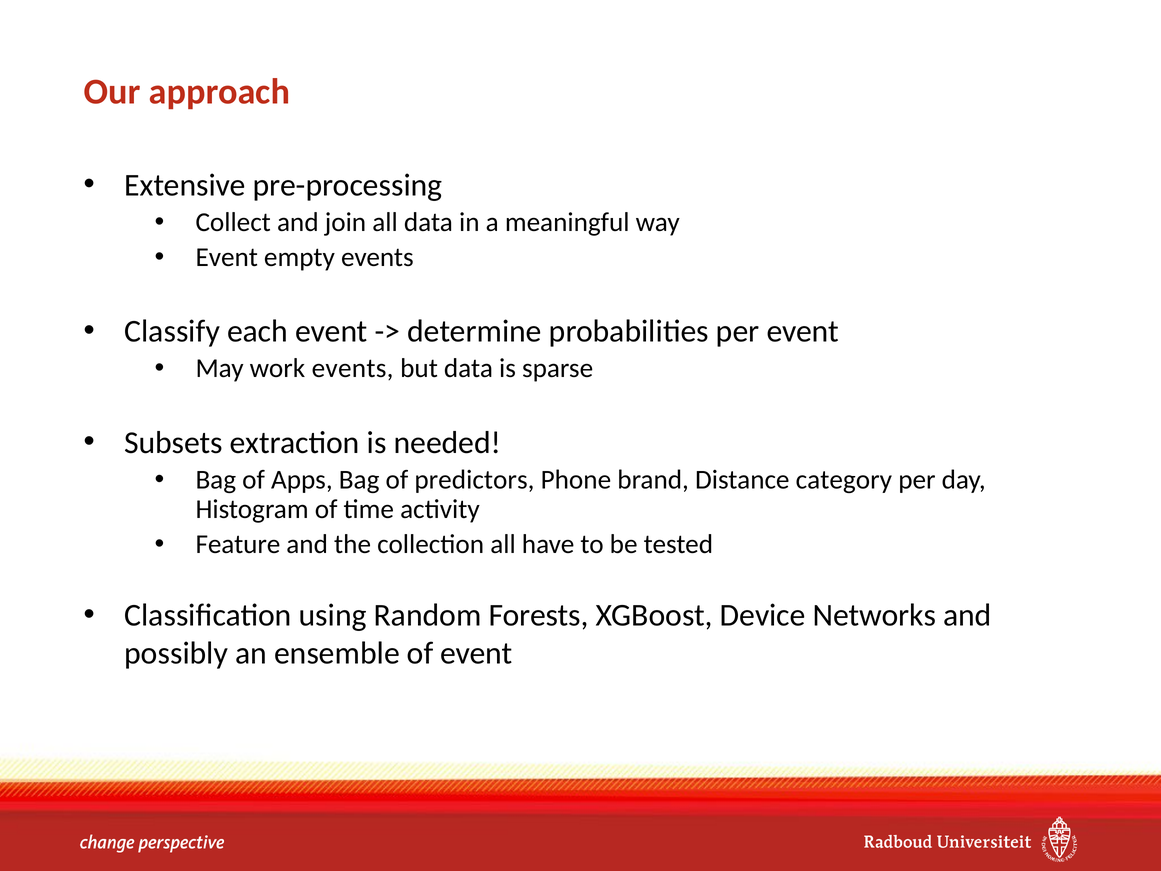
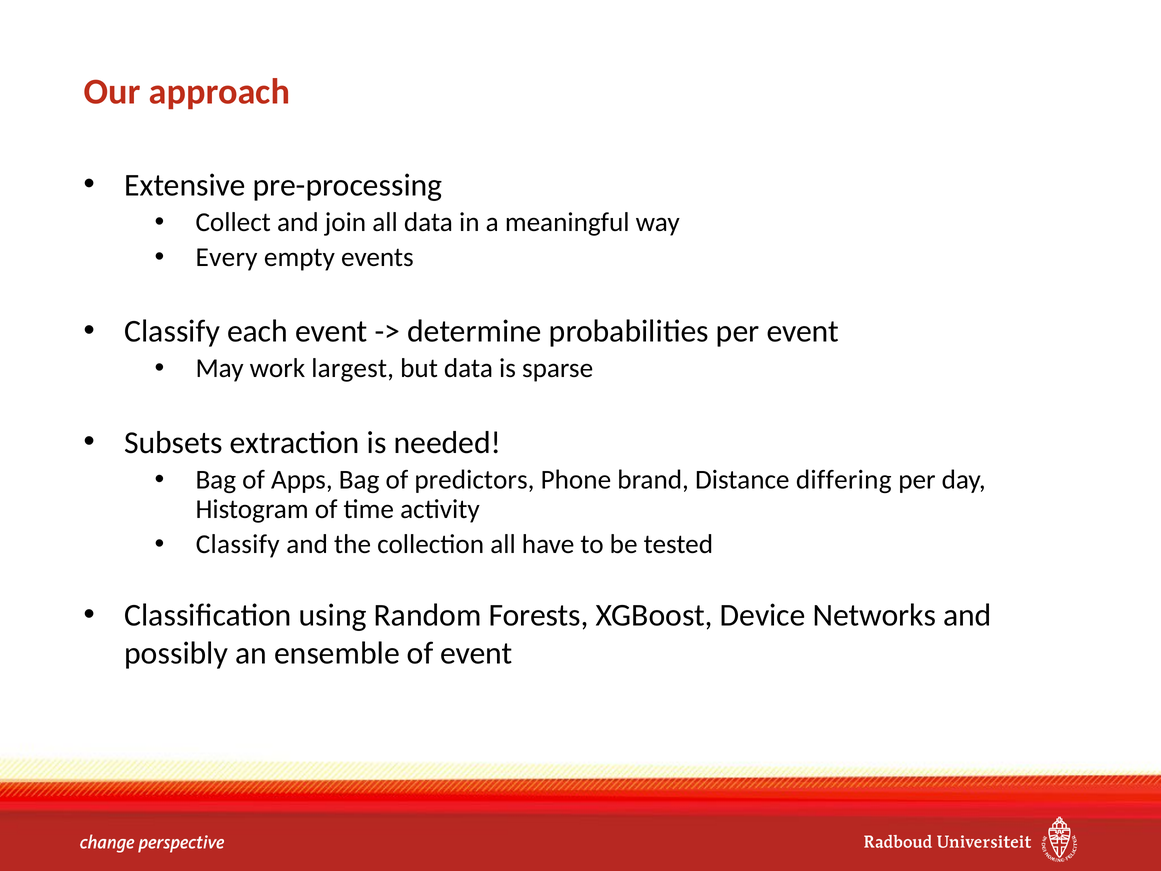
Event: Event -> Every (227, 257)
work events: events -> largest (353, 369)
category: category -> differing (844, 480)
Feature: Feature -> Classify (238, 544)
